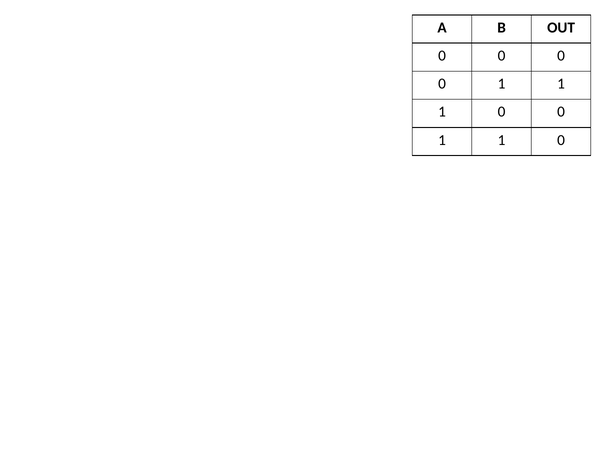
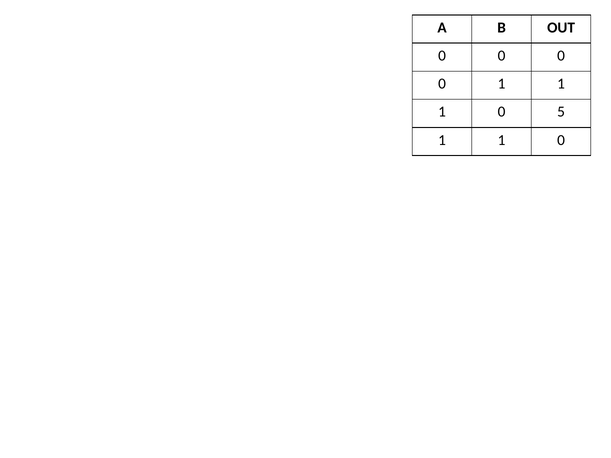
1 0 0: 0 -> 5 (561, 112)
